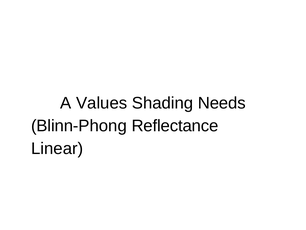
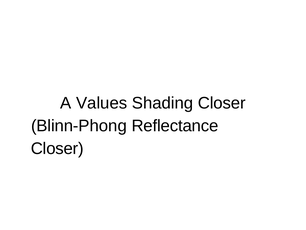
Shading Needs: Needs -> Closer (222, 103)
Linear: Linear -> Closer (57, 148)
